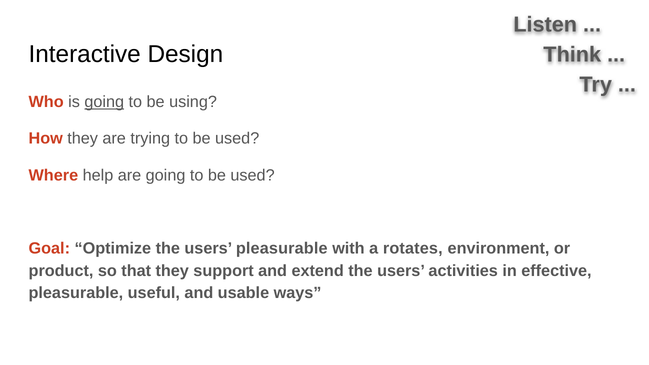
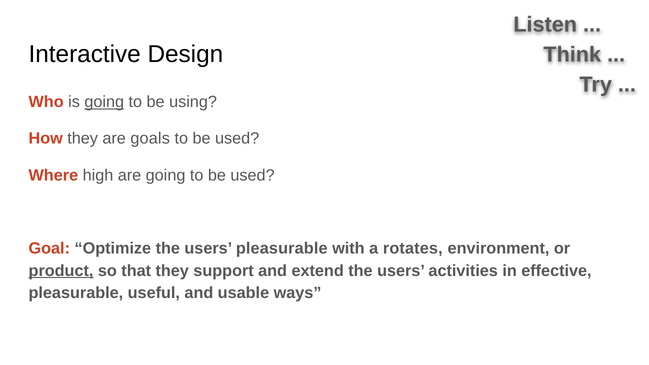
trying: trying -> goals (150, 139)
help: help -> high (98, 175)
product underline: none -> present (61, 271)
